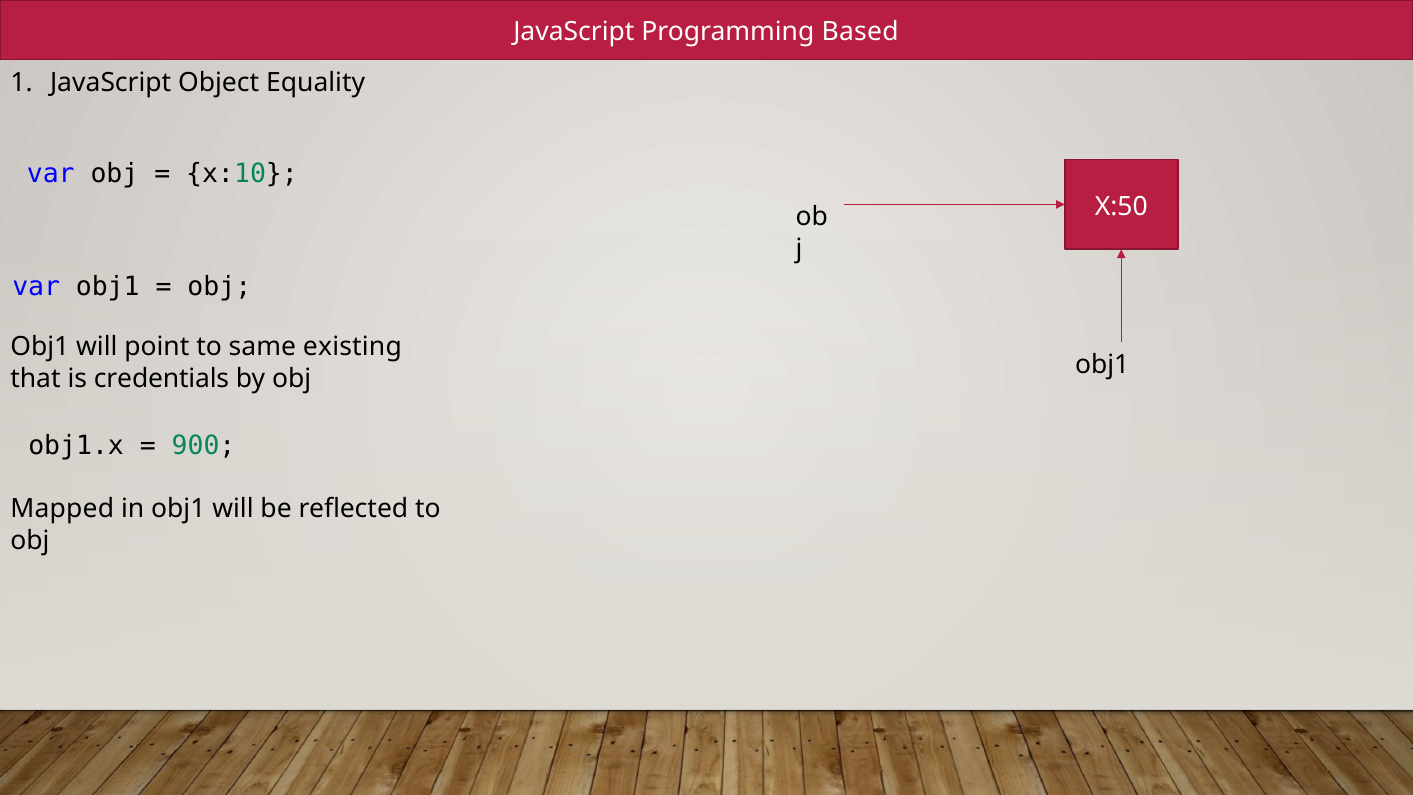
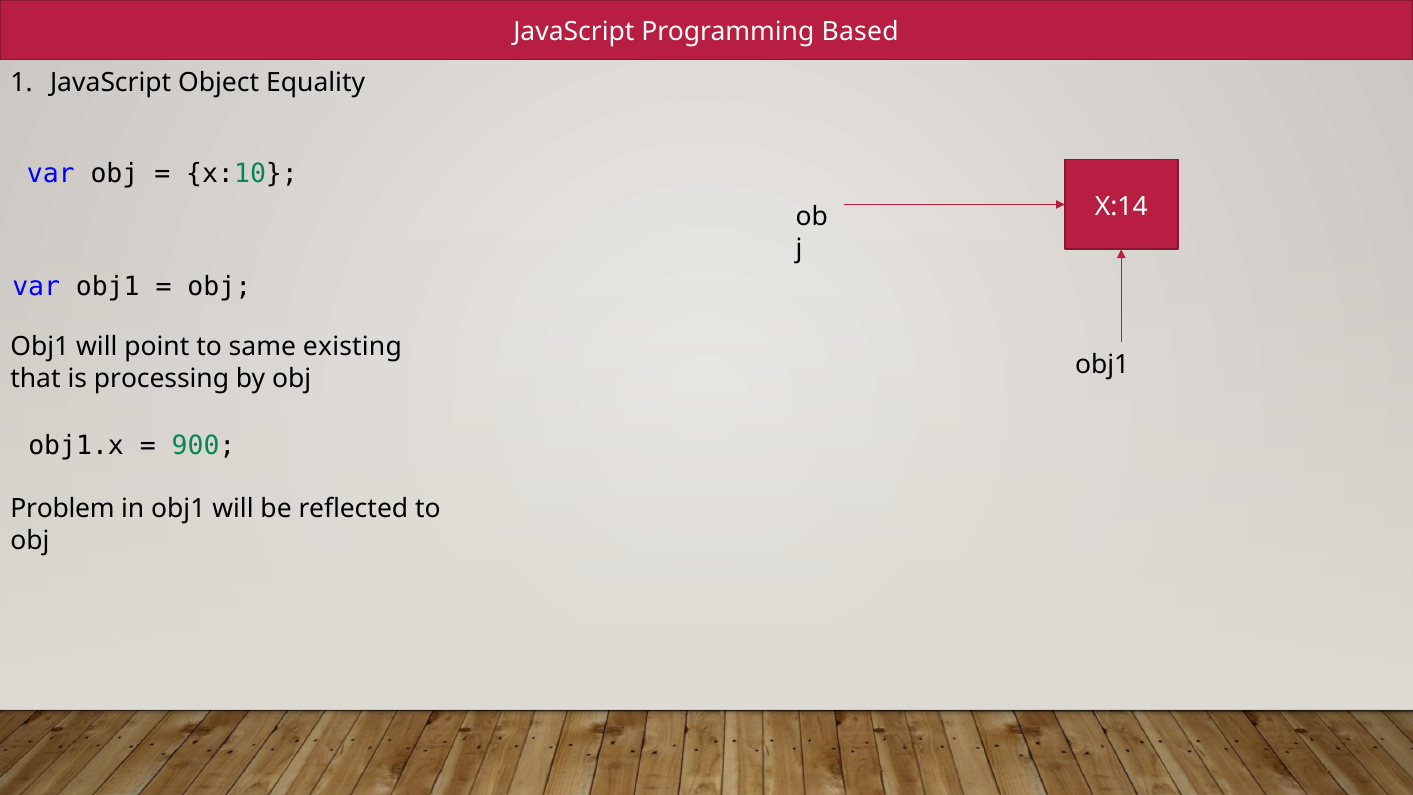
X:50: X:50 -> X:14 (1121, 206)
credentials: credentials -> processing (161, 379)
Mapped: Mapped -> Problem (63, 508)
